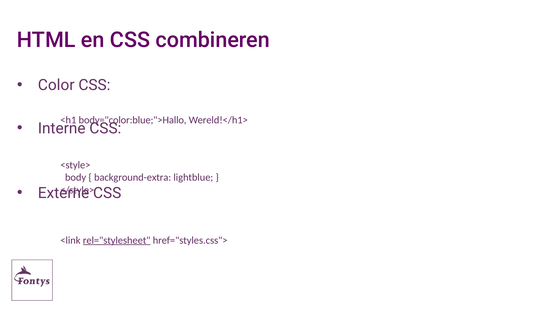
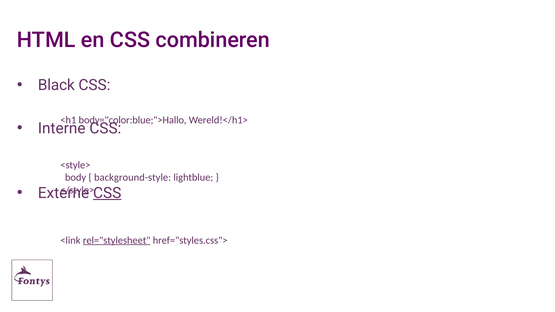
Color: Color -> Black (56, 85)
background-extra: background-extra -> background-style (133, 178)
CSS underline: none -> present (107, 193)
